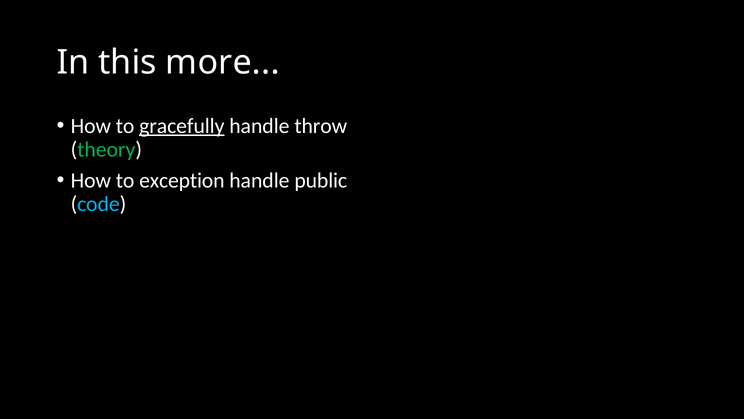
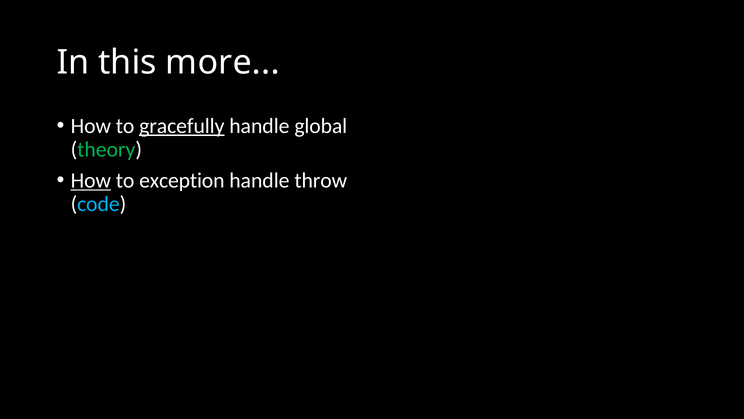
throw: throw -> global (321, 126)
How underline: none -> present (91, 180)
public: public -> throw (321, 180)
